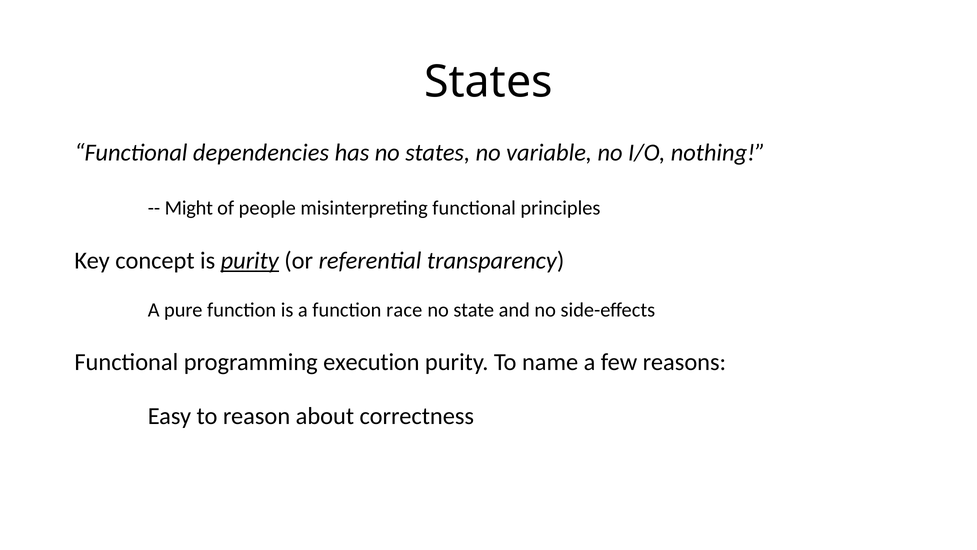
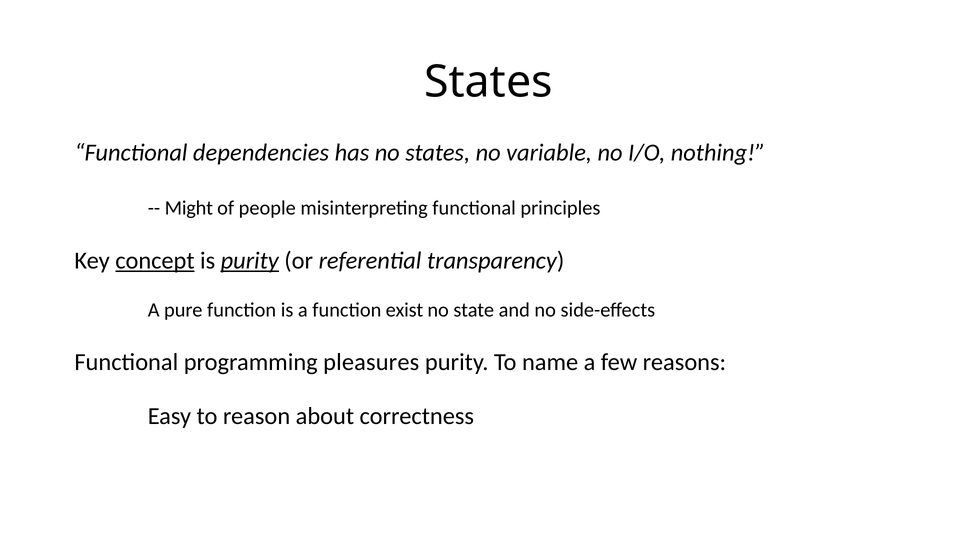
concept underline: none -> present (155, 261)
race: race -> exist (404, 310)
execution: execution -> pleasures (371, 362)
